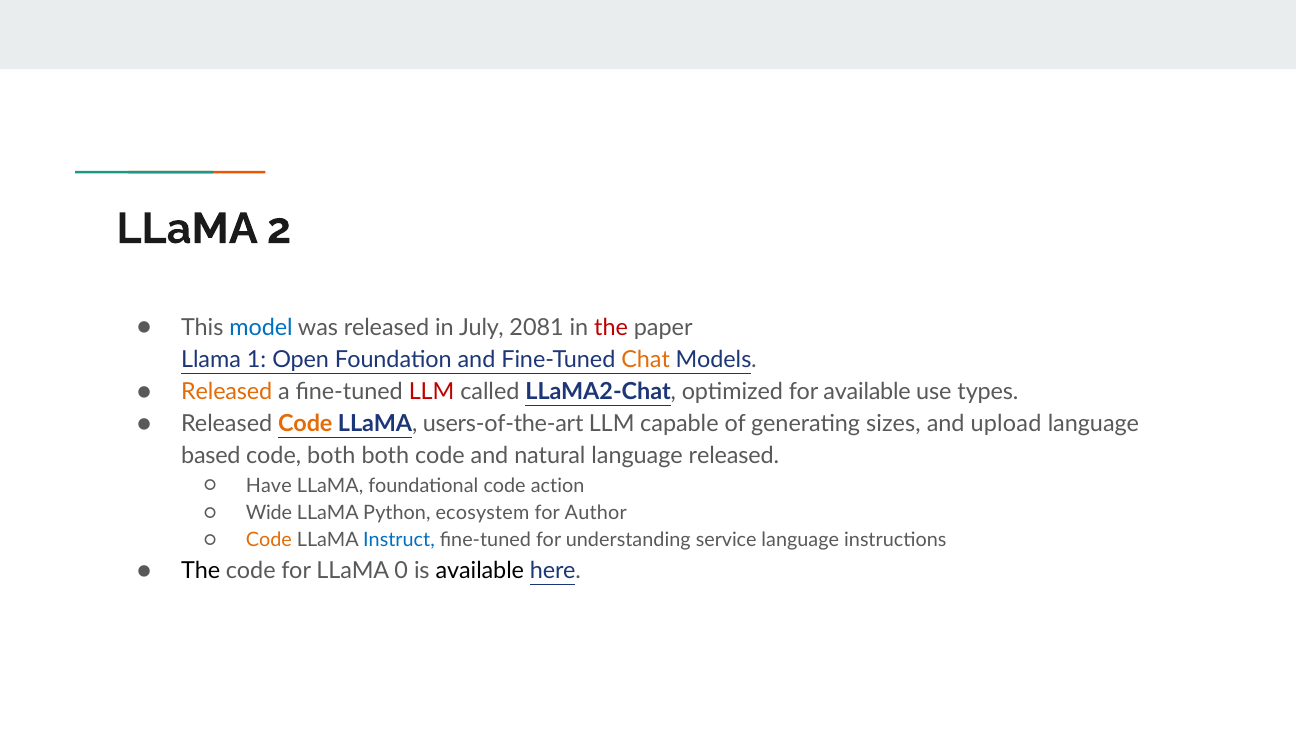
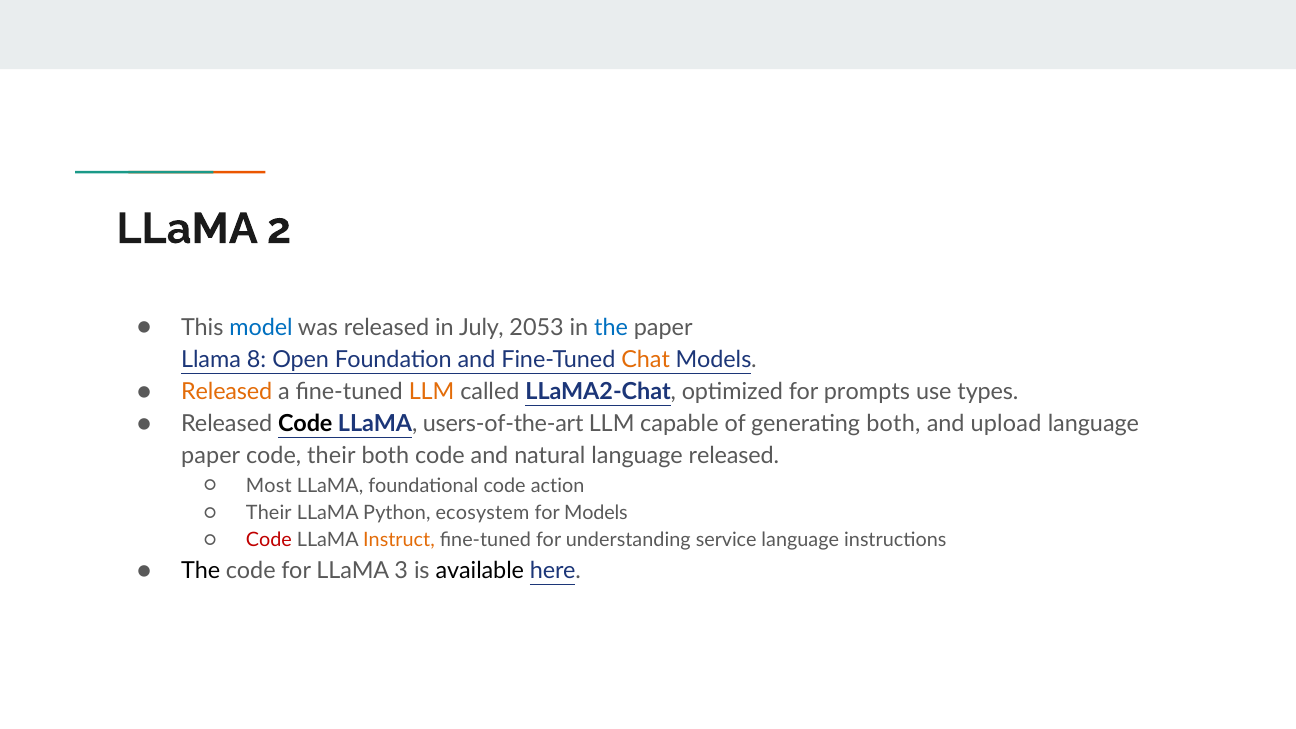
2081: 2081 -> 2053 (537, 327)
the colour: red -> blue (611, 327)
1: 1 -> 8 (257, 360)
LLM colour: red -> orange (432, 392)
for available: available -> prompts (867, 392)
Code colour: orange -> black (305, 424)
generating sizes: sizes -> both (893, 424)
based: based -> paper (211, 456)
code both: both -> their (331, 456)
Have: Have -> Most (269, 486)
Wide: Wide -> Their (269, 513)
for Author: Author -> Models (596, 513)
Code colour: orange -> red (269, 540)
Instruct colour: blue -> orange (399, 540)
0: 0 -> 3 (401, 571)
